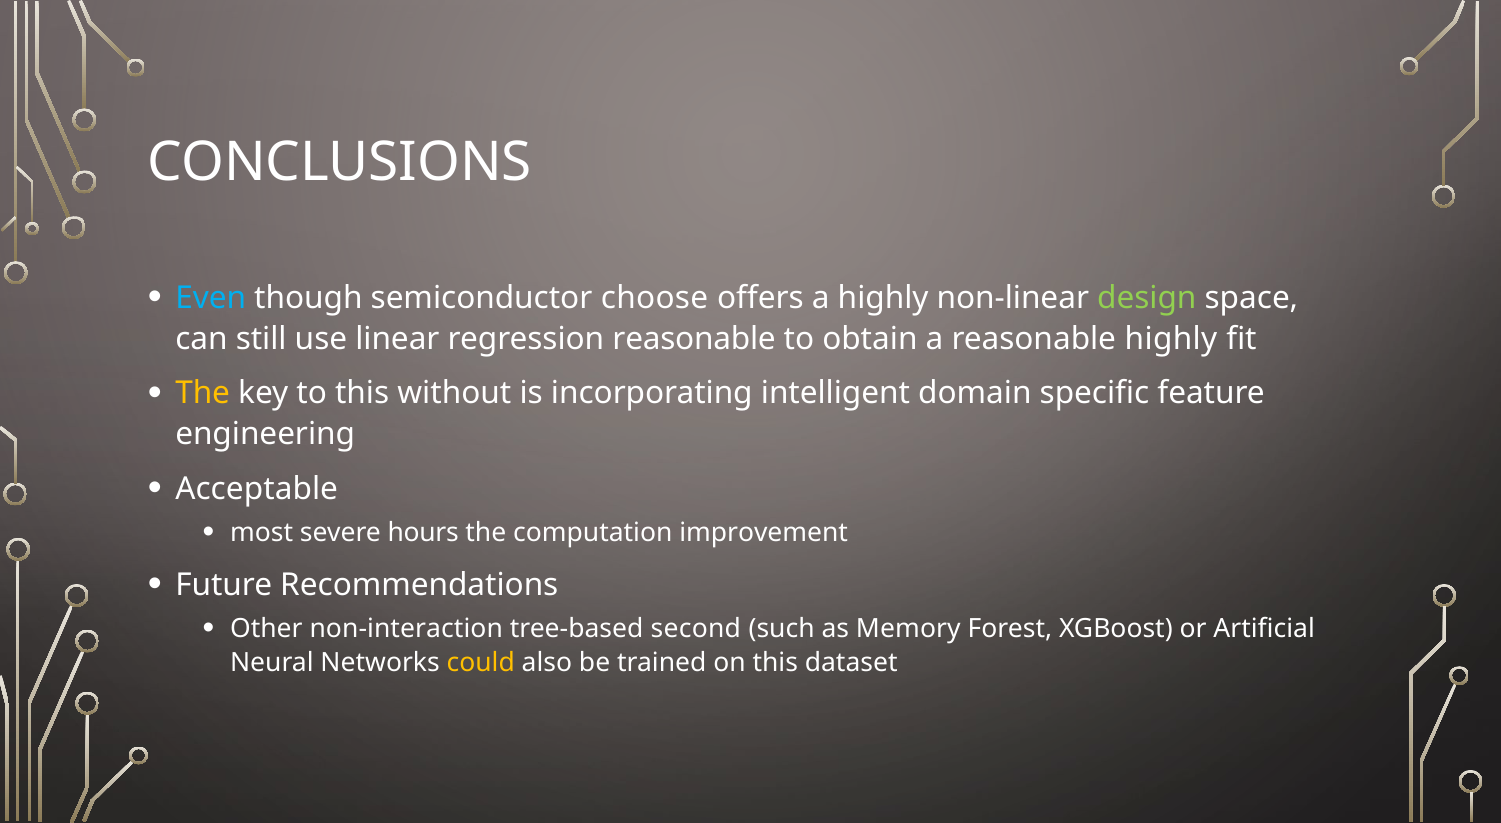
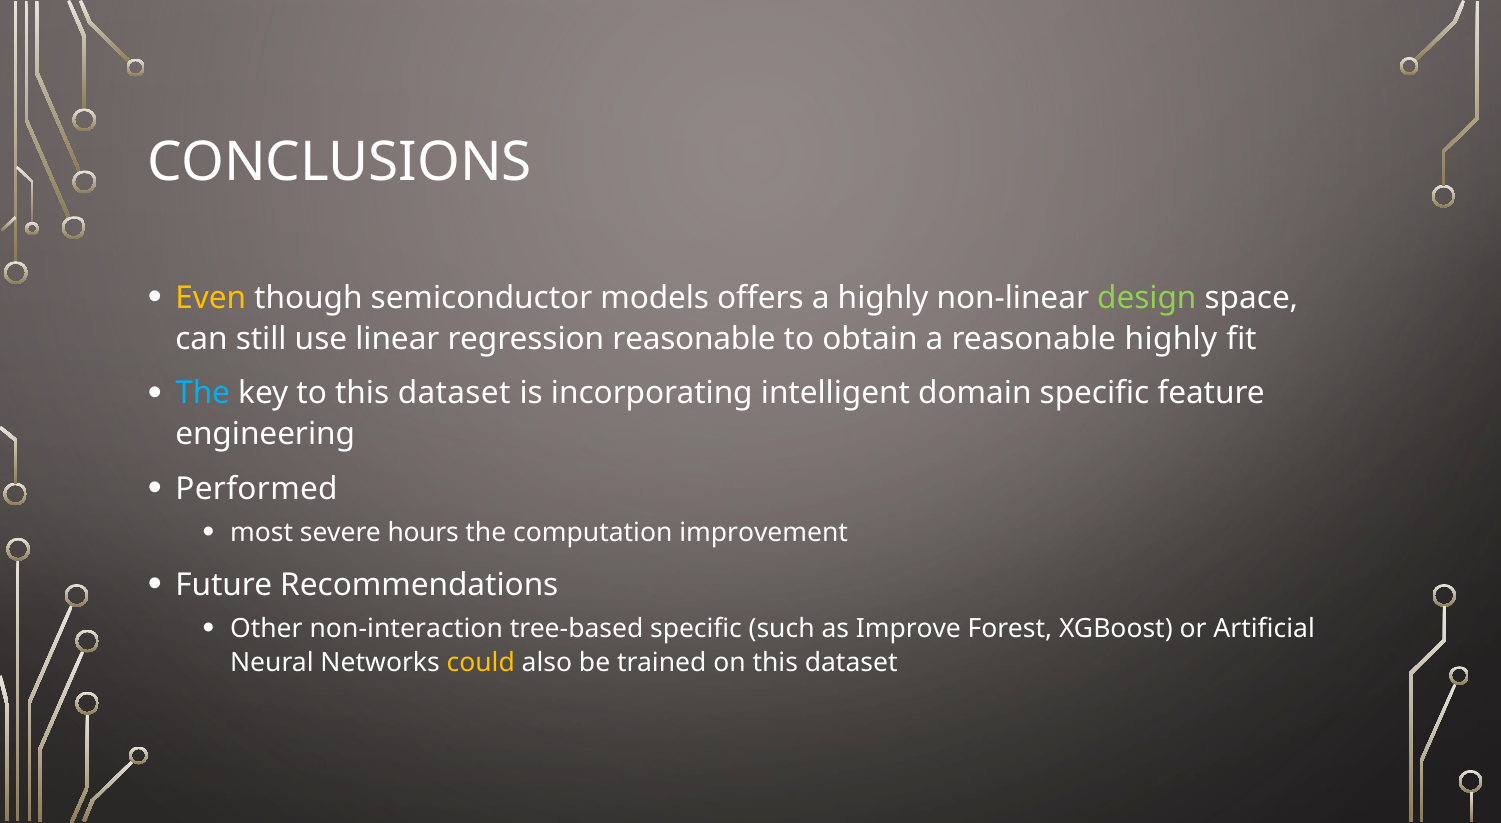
Even colour: light blue -> yellow (211, 298)
choose: choose -> models (655, 298)
The colour: yellow -> light blue (203, 393)
to this without: without -> dataset (454, 393)
Acceptable: Acceptable -> Performed (257, 489)
tree-based second: second -> specific (696, 629)
Memory: Memory -> Improve (908, 629)
